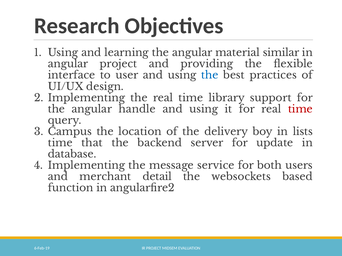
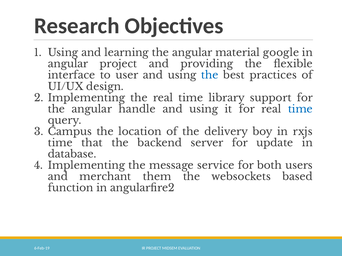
similar: similar -> google (281, 53)
time colour: red -> blue (300, 109)
lists: lists -> rxjs (303, 132)
detail: detail -> them (157, 177)
